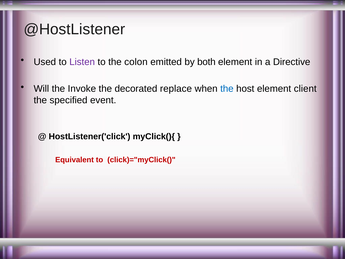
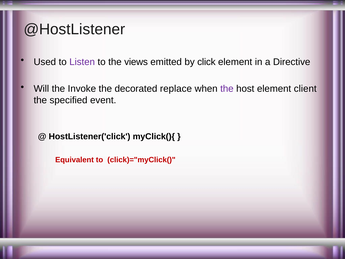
colon: colon -> views (136, 62)
both: both -> click (206, 62)
the colour: blue -> purple (227, 89)
